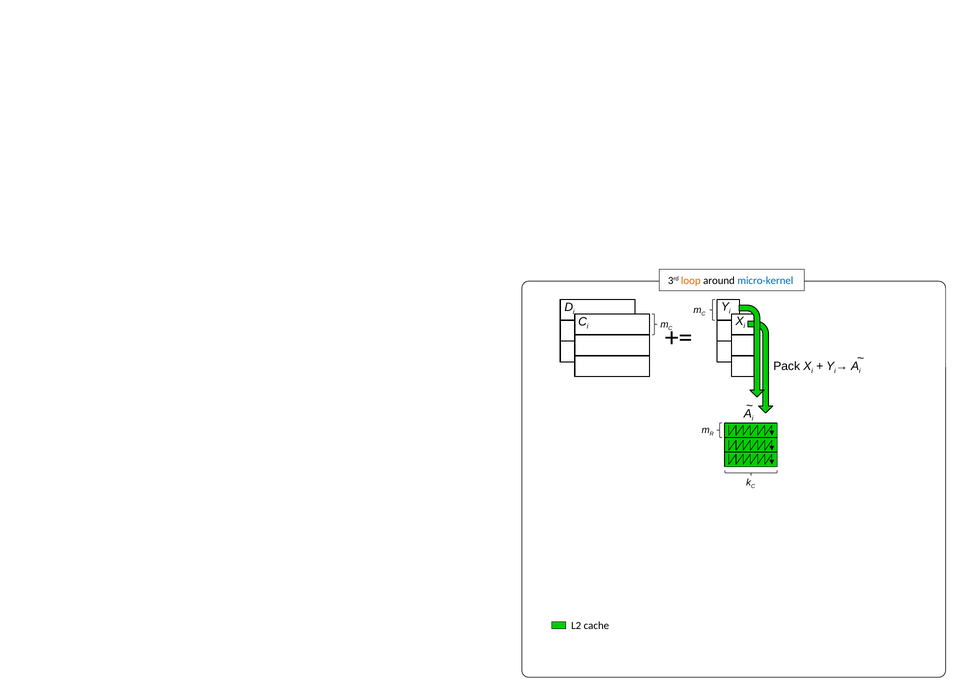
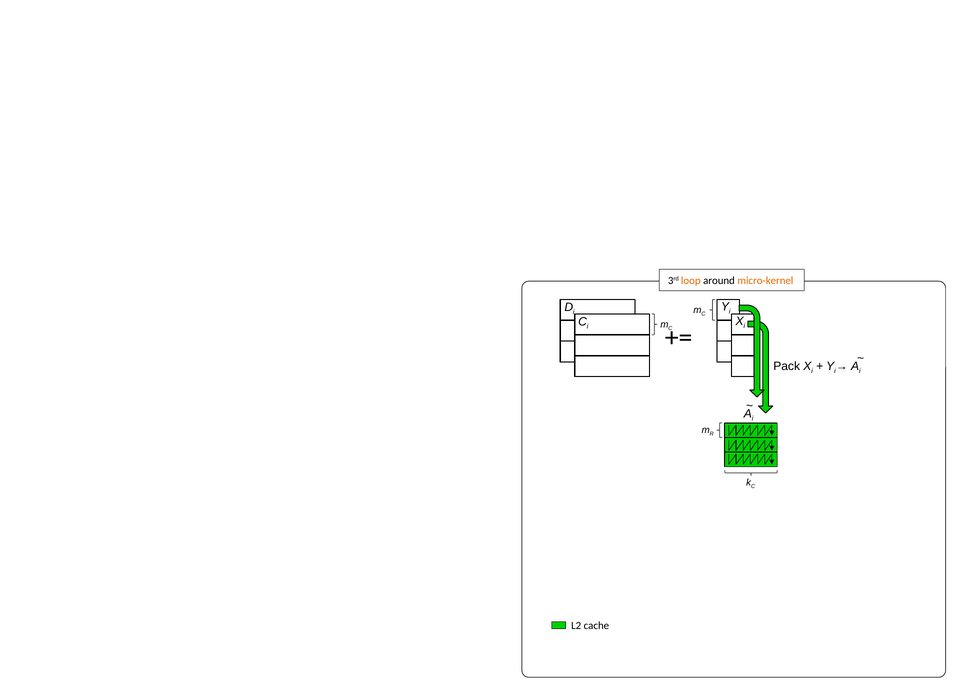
micro-kernel colour: blue -> orange (765, 281)
